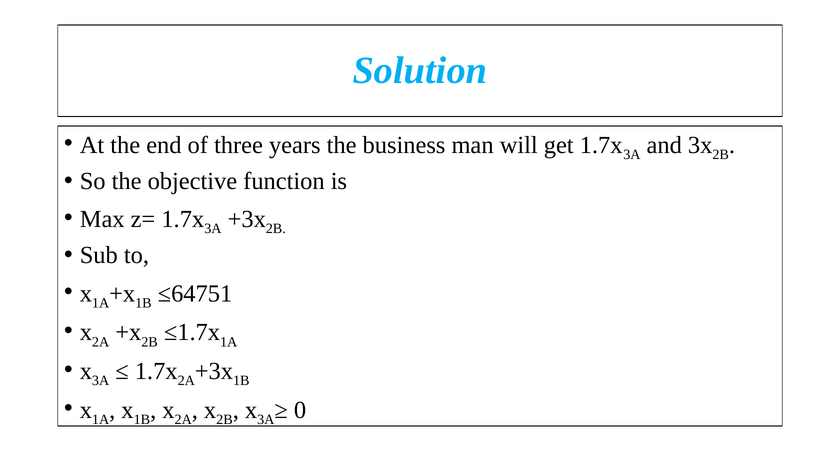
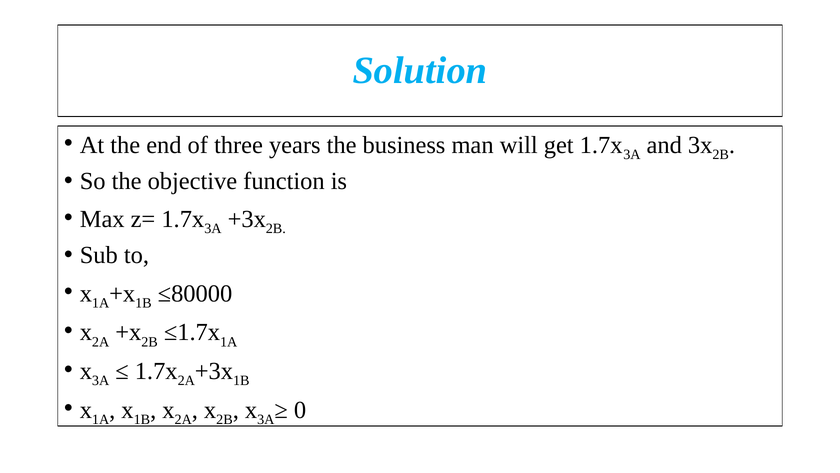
≤64751: ≤64751 -> ≤80000 (195, 293)
